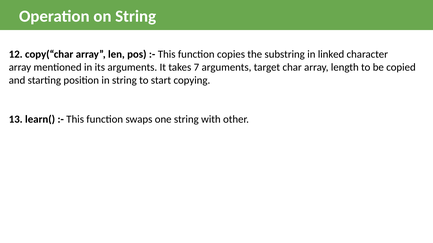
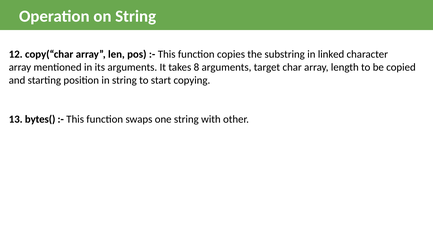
7: 7 -> 8 (196, 67)
learn(: learn( -> bytes( (40, 119)
